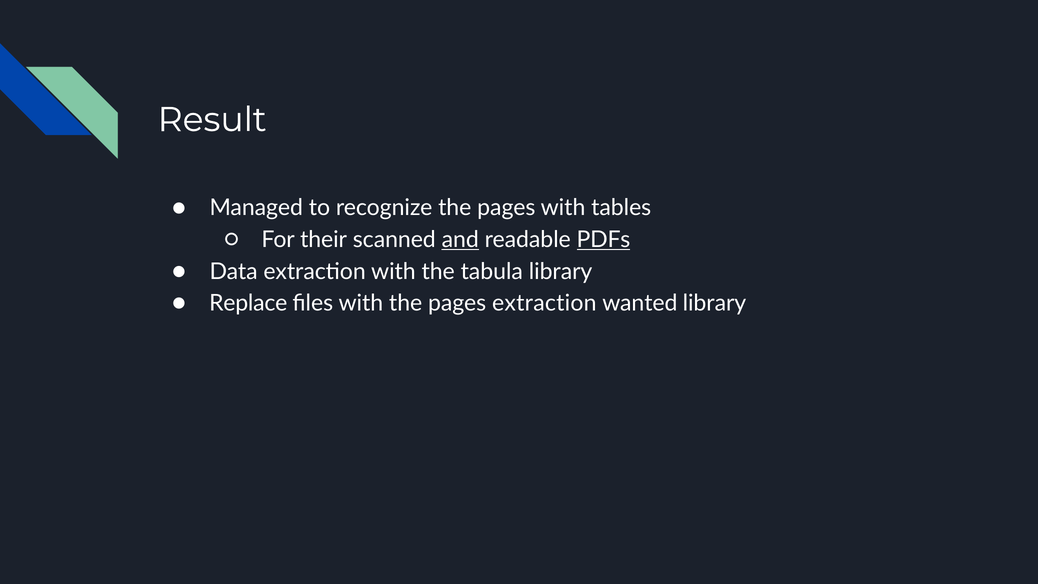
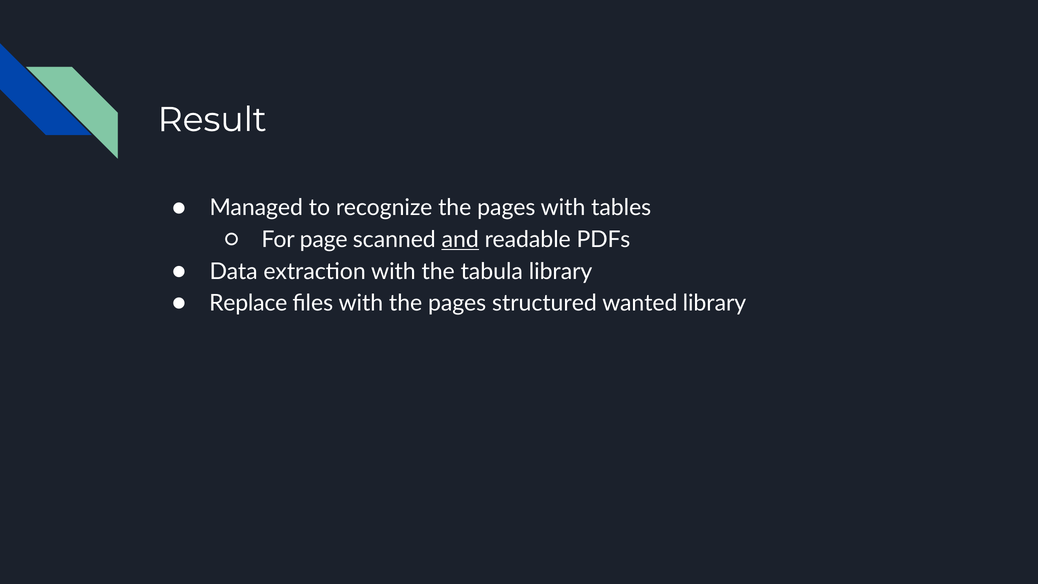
their: their -> page (324, 240)
PDFs underline: present -> none (603, 240)
pages extraction: extraction -> structured (544, 303)
